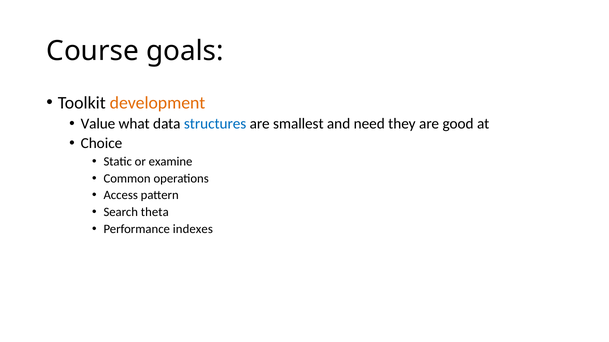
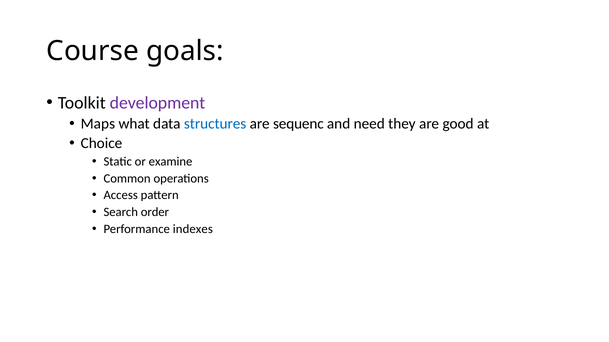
development colour: orange -> purple (157, 103)
Value: Value -> Maps (98, 124)
smallest: smallest -> sequenc (298, 124)
theta: theta -> order (155, 212)
